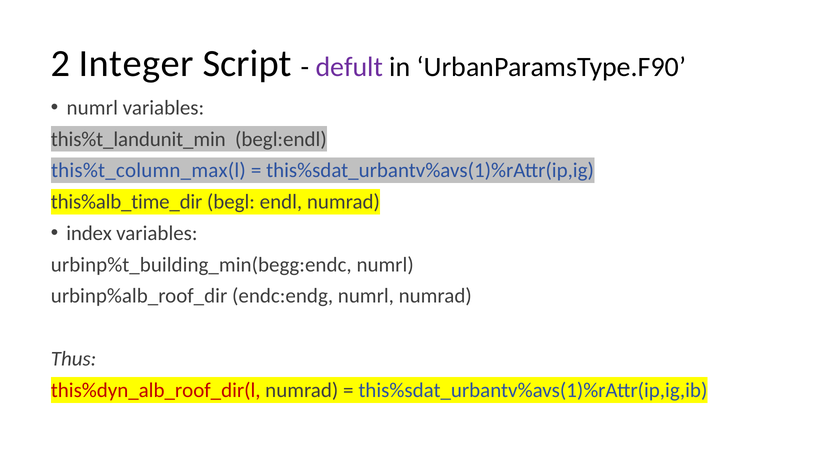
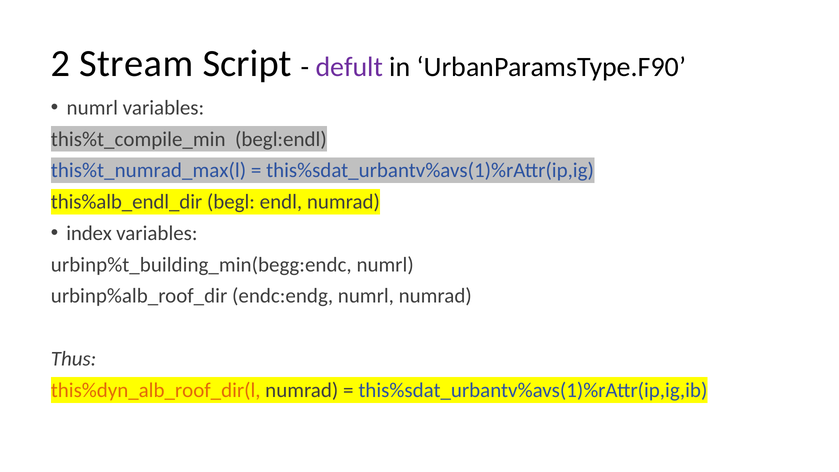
Integer: Integer -> Stream (136, 63)
this%t_landunit_min: this%t_landunit_min -> this%t_compile_min (138, 139)
this%t_column_max(l: this%t_column_max(l -> this%t_numrad_max(l (149, 170)
this%alb_time_dir: this%alb_time_dir -> this%alb_endl_dir (127, 202)
this%dyn_alb_roof_dir(l colour: red -> orange (156, 390)
